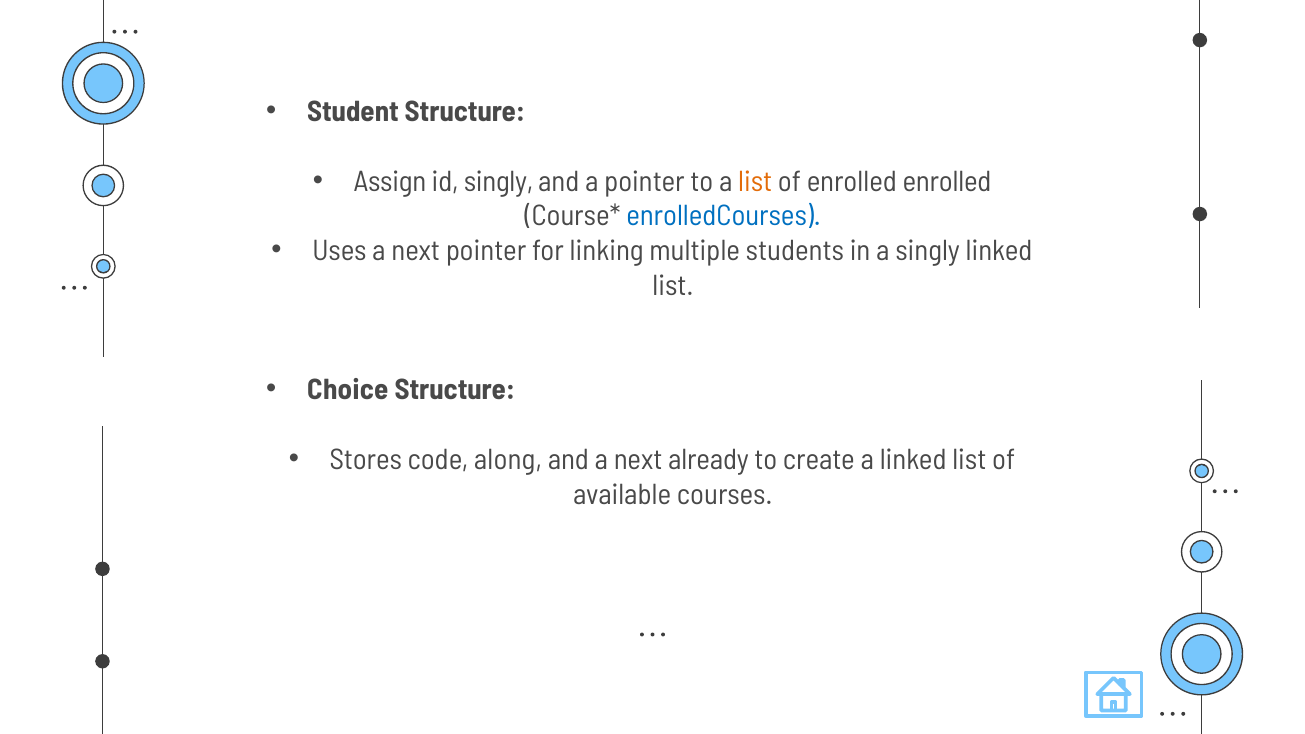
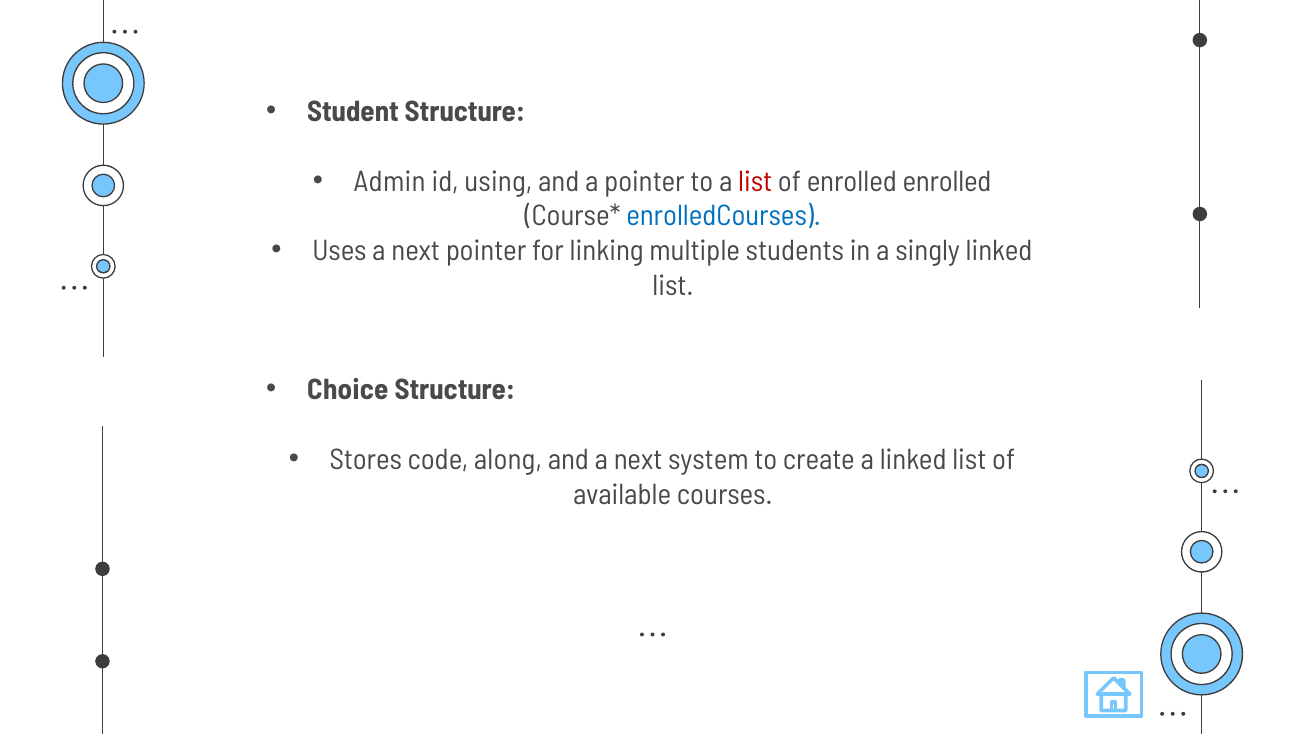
Assign: Assign -> Admin (390, 181)
id singly: singly -> using (498, 181)
list colour: orange -> red (755, 181)
already: already -> system (708, 460)
